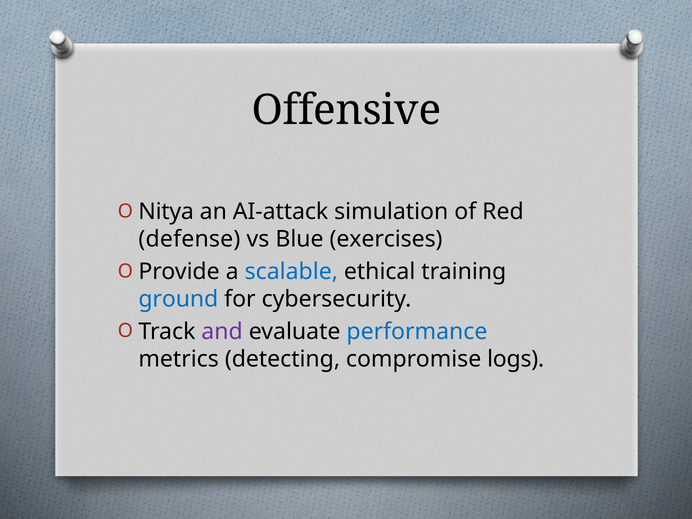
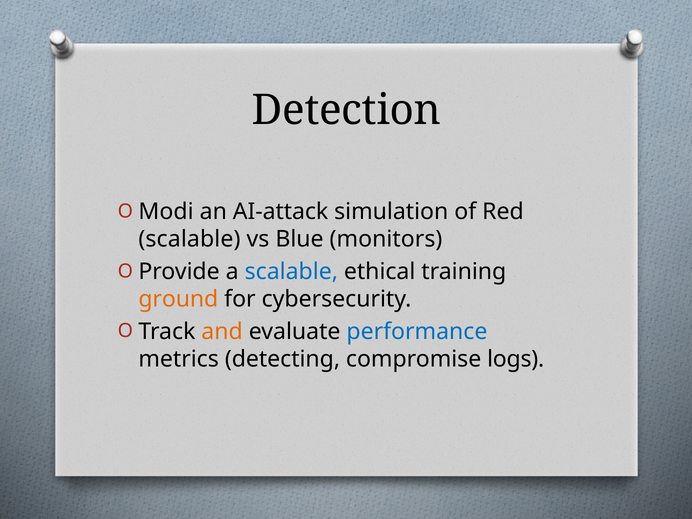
Offensive: Offensive -> Detection (346, 110)
Nitya: Nitya -> Modi (166, 212)
defense: defense -> scalable (189, 239)
exercises: exercises -> monitors (386, 239)
ground colour: blue -> orange (178, 299)
and colour: purple -> orange (222, 332)
